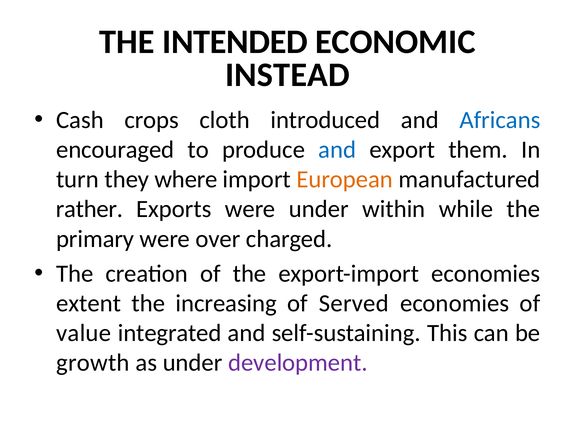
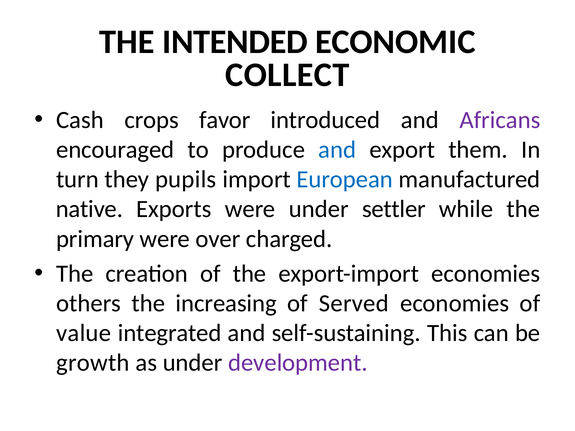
INSTEAD: INSTEAD -> COLLECT (287, 75)
cloth: cloth -> favor (225, 120)
Africans colour: blue -> purple (500, 120)
where: where -> pupils (186, 180)
European colour: orange -> blue (345, 180)
rather: rather -> native (89, 209)
within: within -> settler (394, 209)
extent: extent -> others (89, 304)
